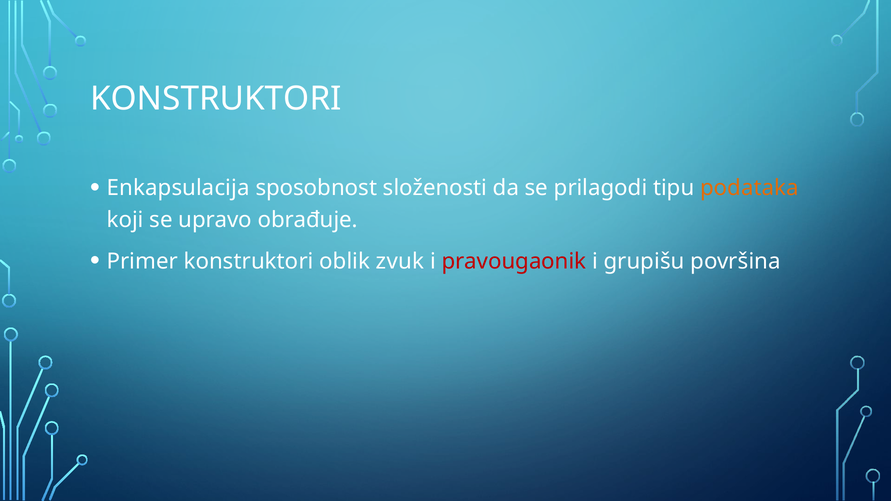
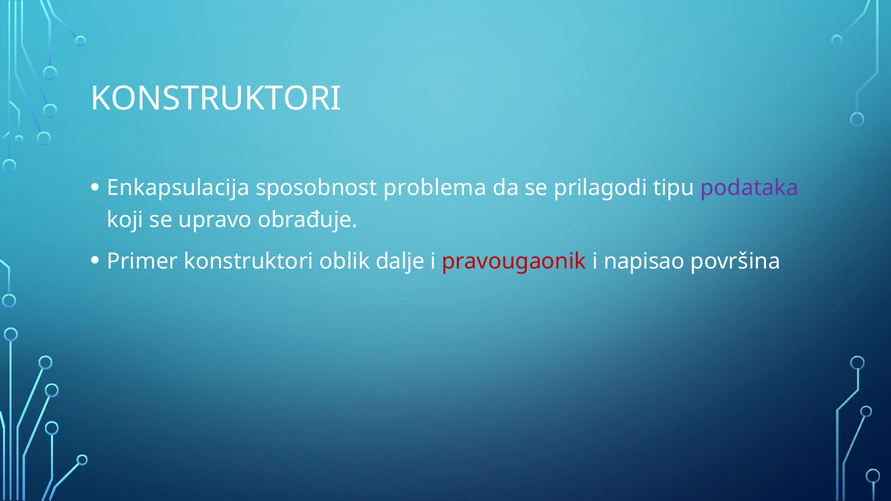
složenosti: složenosti -> problema (435, 188)
podataka colour: orange -> purple (749, 188)
zvuk: zvuk -> dalje (400, 261)
grupišu: grupišu -> napisao (644, 261)
